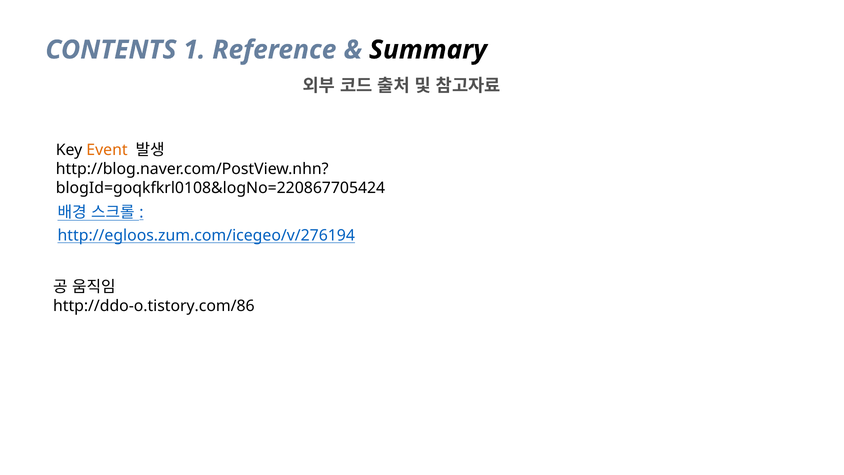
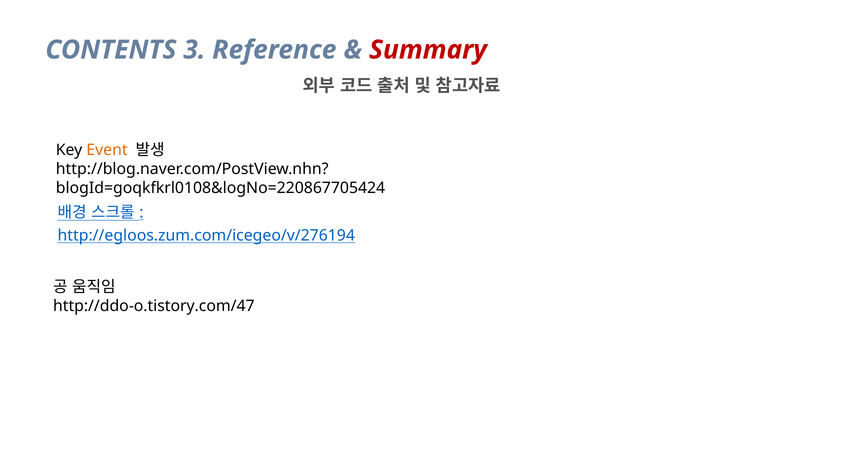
1: 1 -> 3 (194, 50)
Summary colour: black -> red (428, 50)
http://ddo-o.tistory.com/86: http://ddo-o.tistory.com/86 -> http://ddo-o.tistory.com/47 (154, 306)
